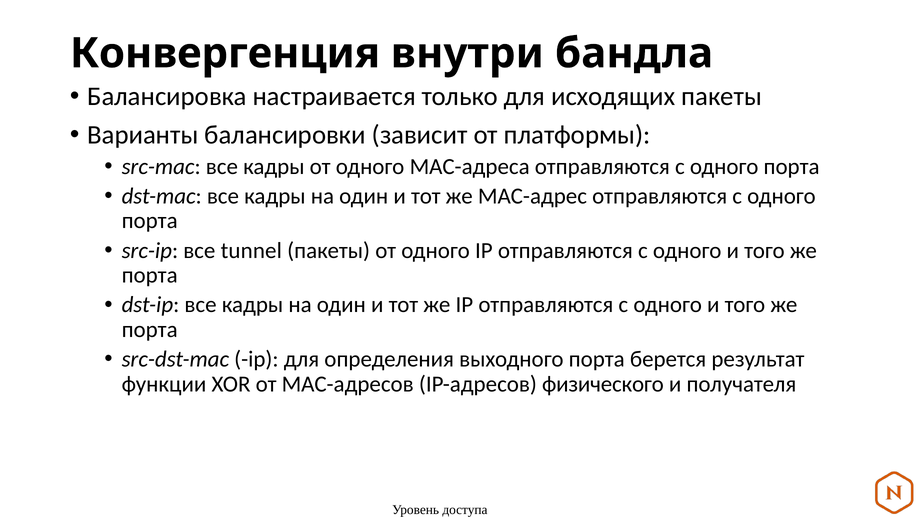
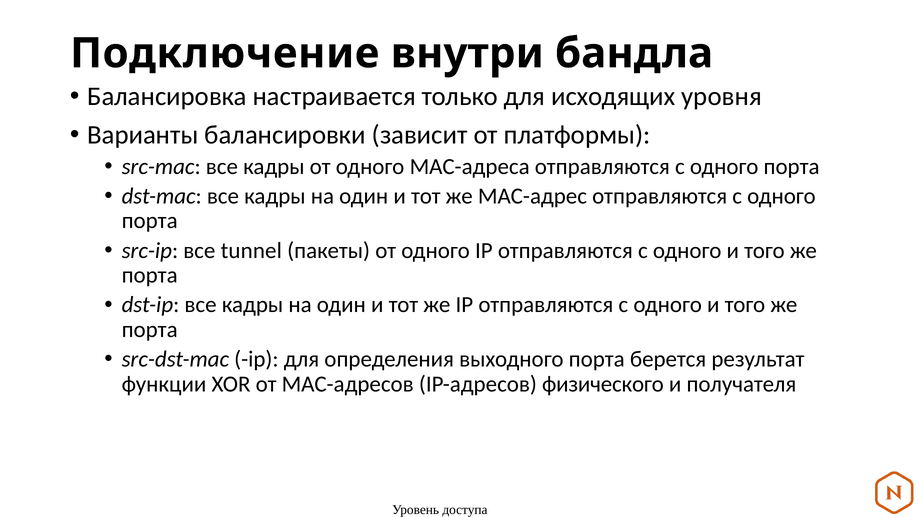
Конвергенция: Конвергенция -> Подключение (225, 53)
исходящих пакеты: пакеты -> уровня (722, 96)
